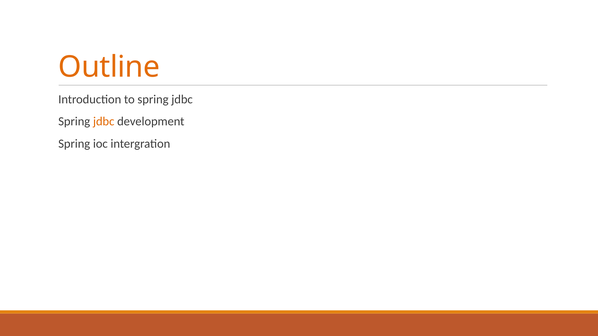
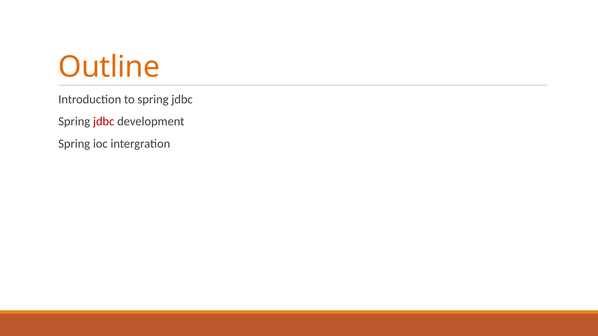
jdbc colour: orange -> red (104, 122)
